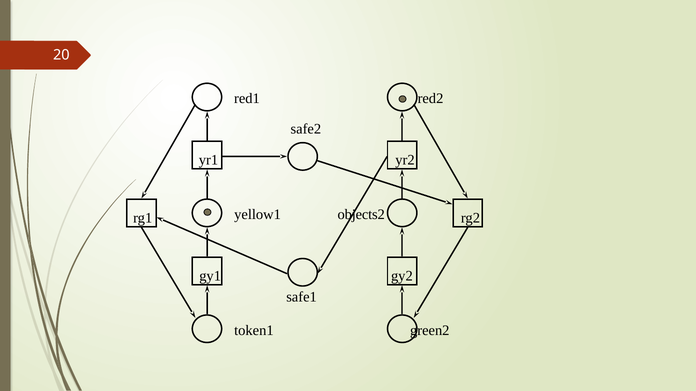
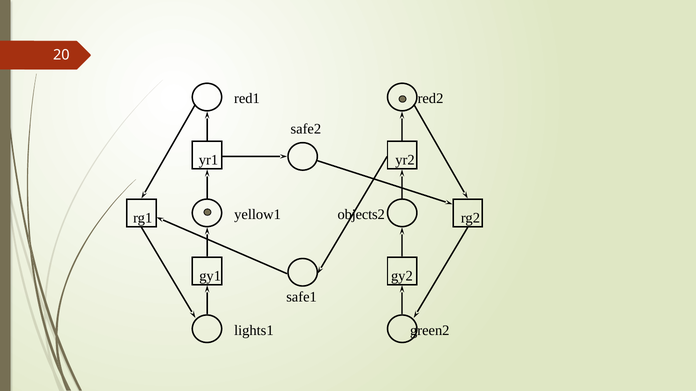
token1: token1 -> lights1 (254, 331)
